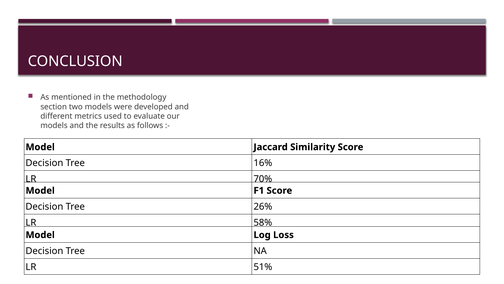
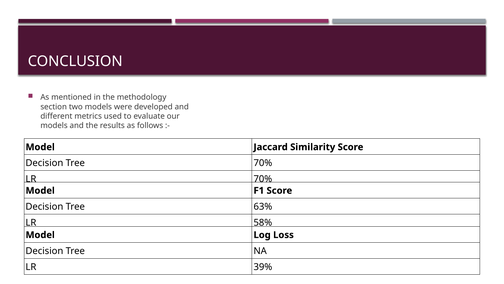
Tree 16%: 16% -> 70% (263, 163)
26%: 26% -> 63% (263, 206)
51%: 51% -> 39% (263, 267)
